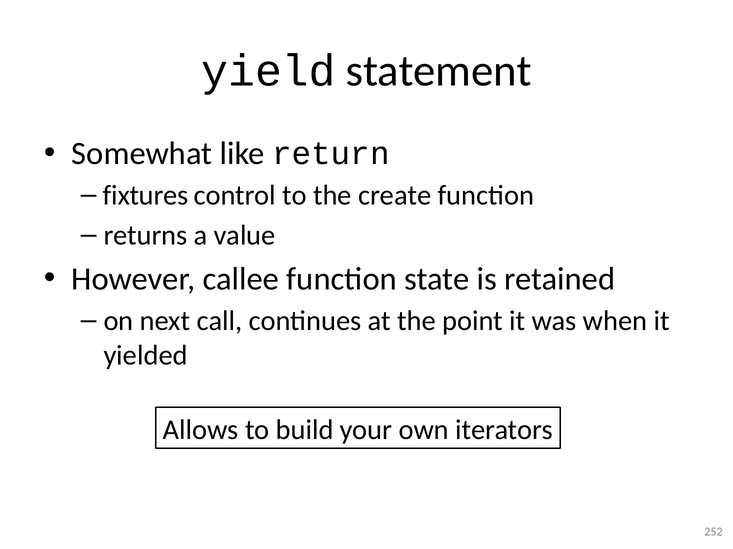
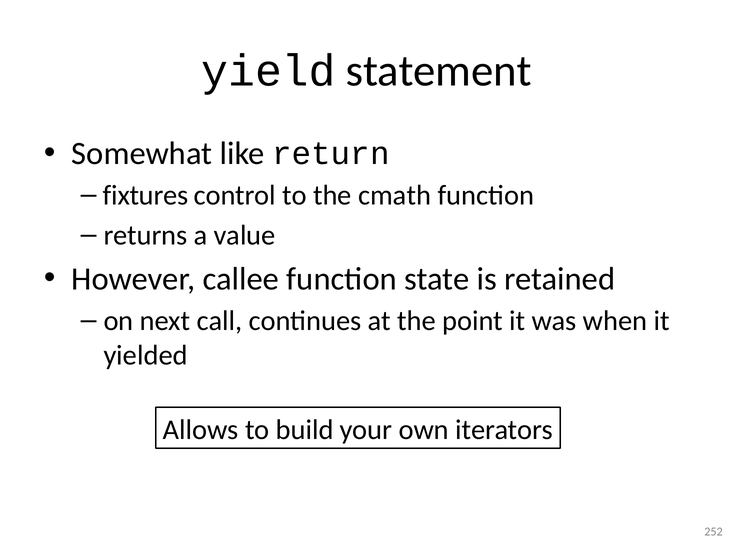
create: create -> cmath (395, 196)
